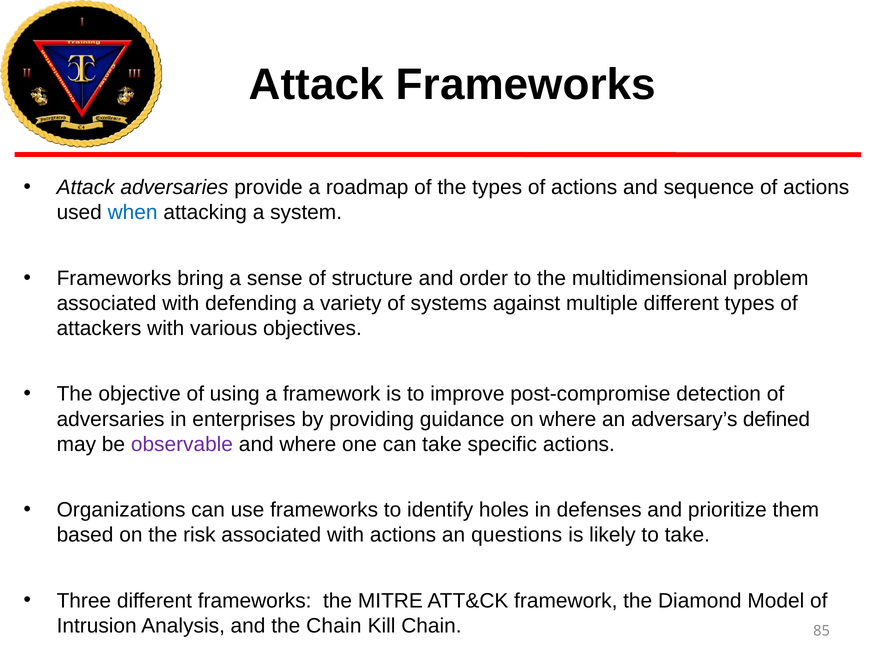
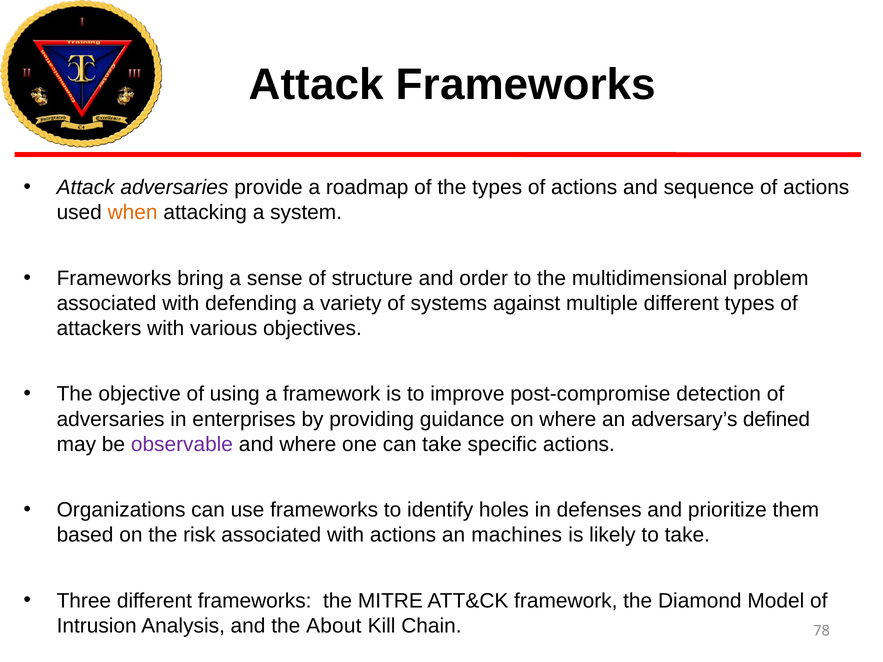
when colour: blue -> orange (133, 213)
questions: questions -> machines (517, 535)
the Chain: Chain -> About (334, 626)
85: 85 -> 78 (822, 631)
